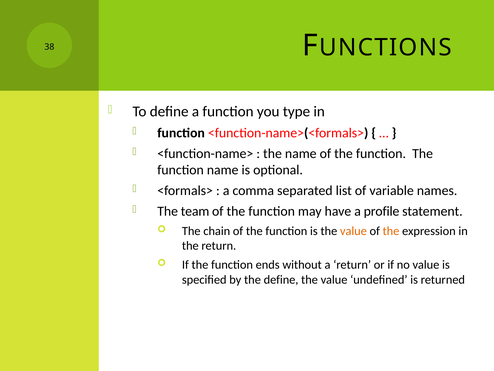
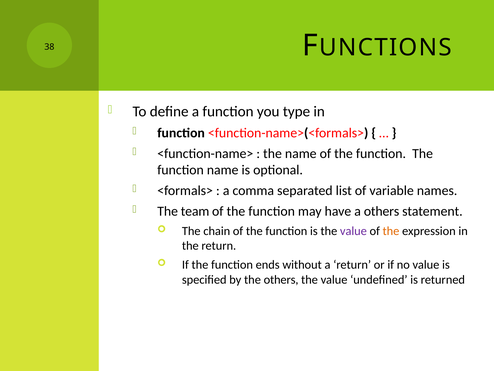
a profile: profile -> others (382, 211)
value colour: orange -> purple (353, 231)
the define: define -> others (281, 279)
